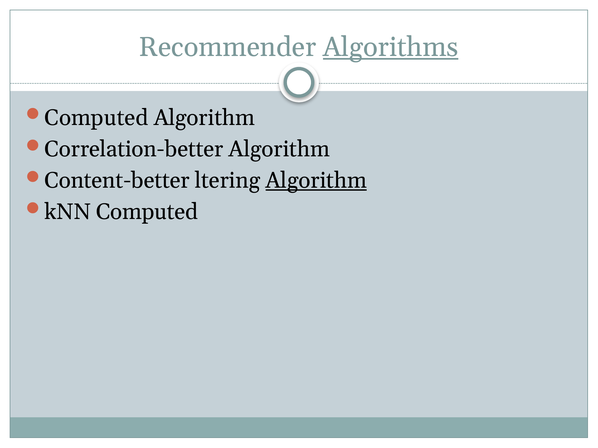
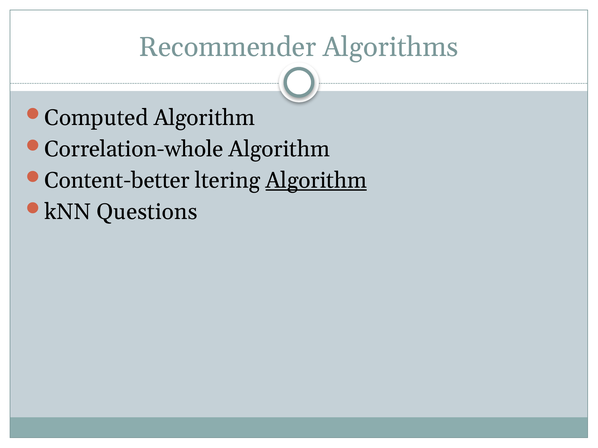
Algorithms underline: present -> none (391, 47)
Correlation-better: Correlation-better -> Correlation-whole (134, 149)
kNN Computed: Computed -> Questions (147, 212)
